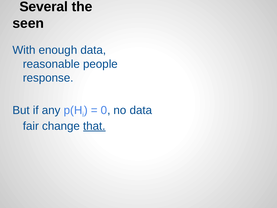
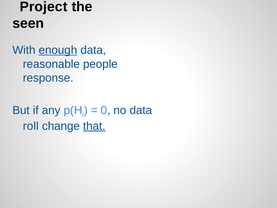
Several: Several -> Project (44, 7)
enough underline: none -> present (58, 50)
fair: fair -> roll (31, 126)
